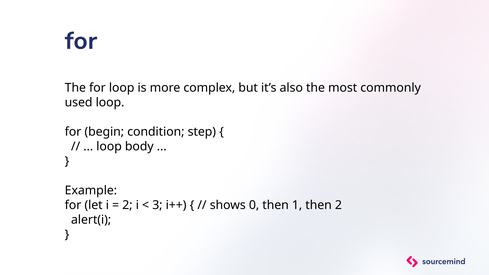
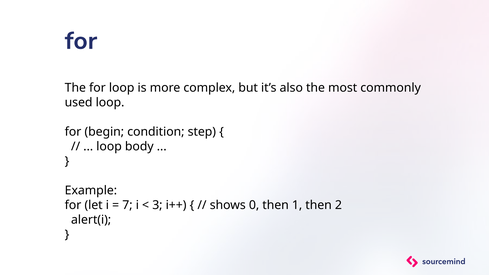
2: 2 -> 7 (127, 205)
